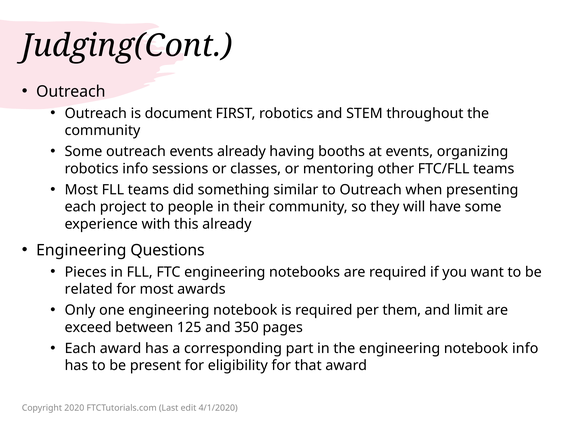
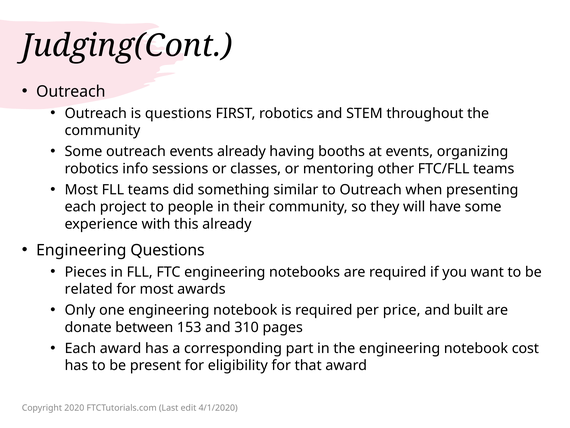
is document: document -> questions (178, 113)
them: them -> price (402, 310)
limit: limit -> built (468, 310)
exceed: exceed -> donate (88, 327)
125: 125 -> 153 (189, 327)
350: 350 -> 310 (247, 327)
notebook info: info -> cost (525, 348)
